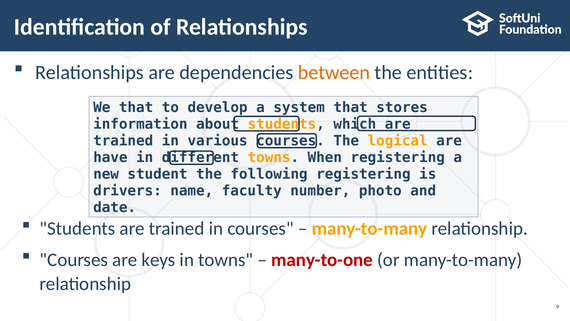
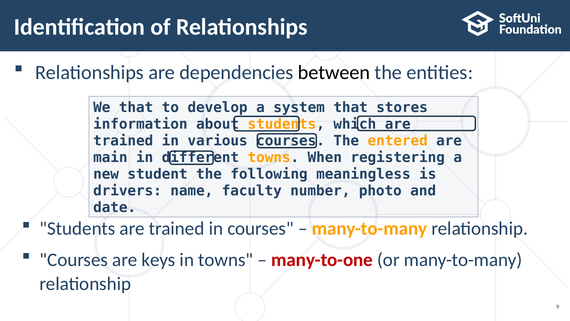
between colour: orange -> black (334, 72)
logical: logical -> entered (398, 141)
have: have -> main (110, 157)
following registering: registering -> meaningless (363, 174)
